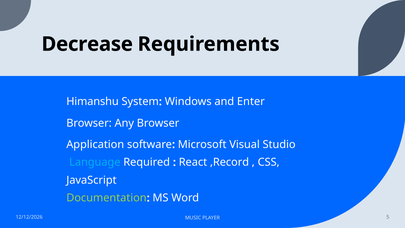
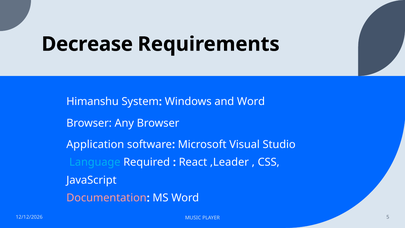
and Enter: Enter -> Word (251, 102)
,Record: ,Record -> ,Leader (229, 162)
Documentation colour: light green -> pink (106, 198)
